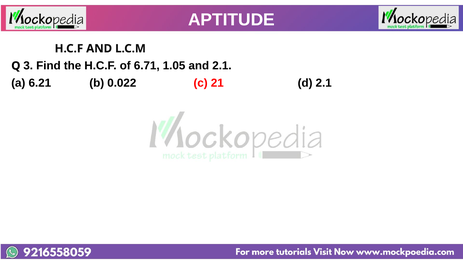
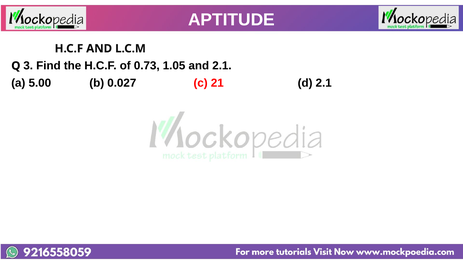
6.71: 6.71 -> 0.73 (147, 66)
6.21: 6.21 -> 5.00 (40, 83)
0.022: 0.022 -> 0.027 (122, 83)
